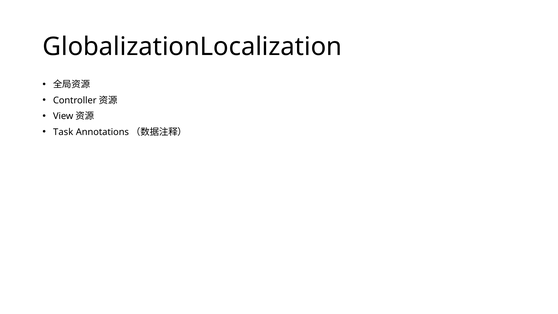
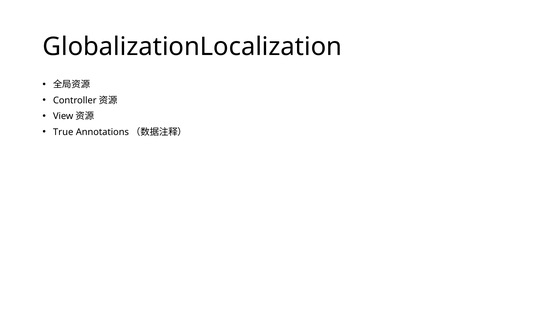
Task: Task -> True (63, 132)
